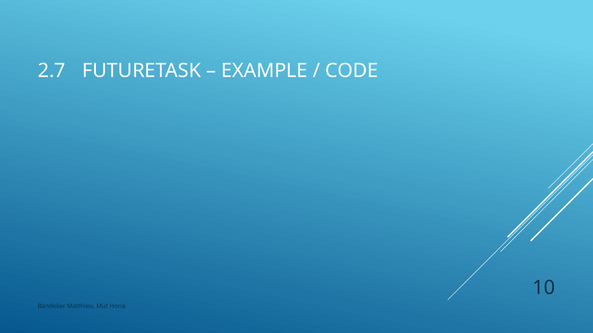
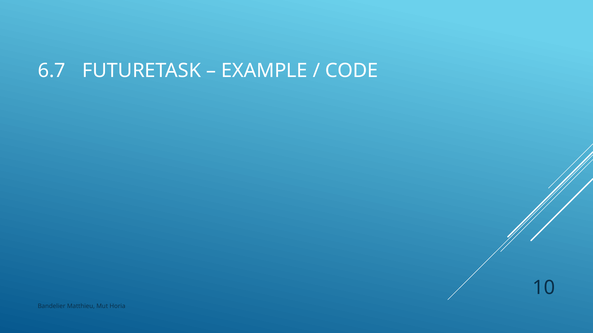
2.7: 2.7 -> 6.7 (52, 71)
